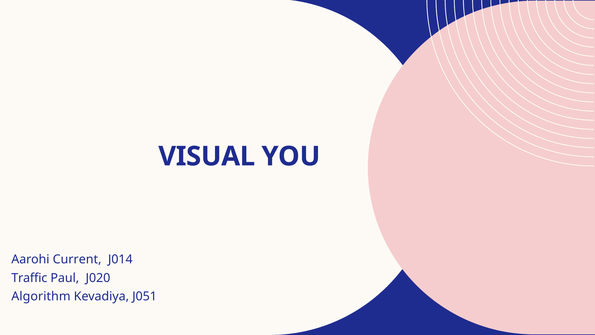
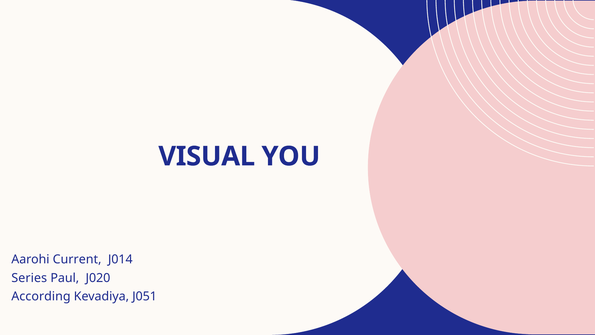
Traffic: Traffic -> Series (29, 278)
Algorithm: Algorithm -> According (41, 296)
